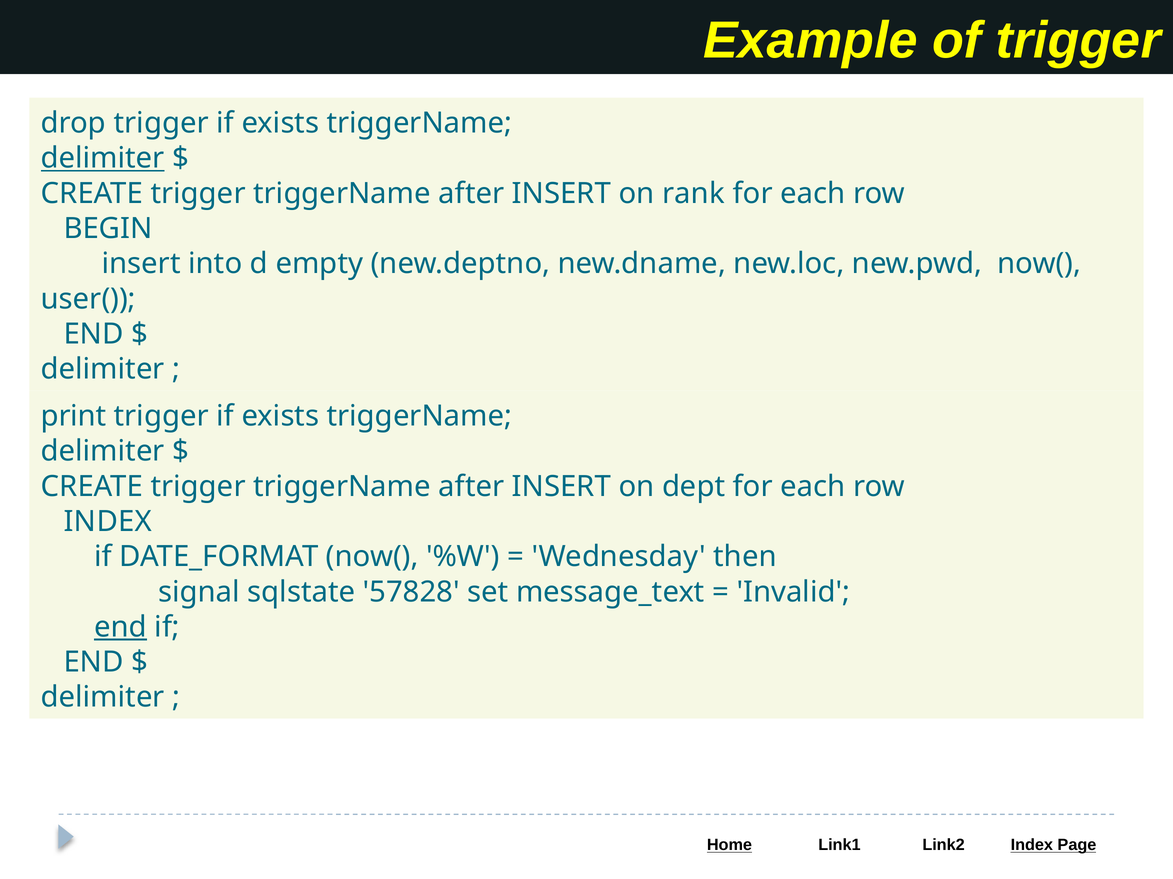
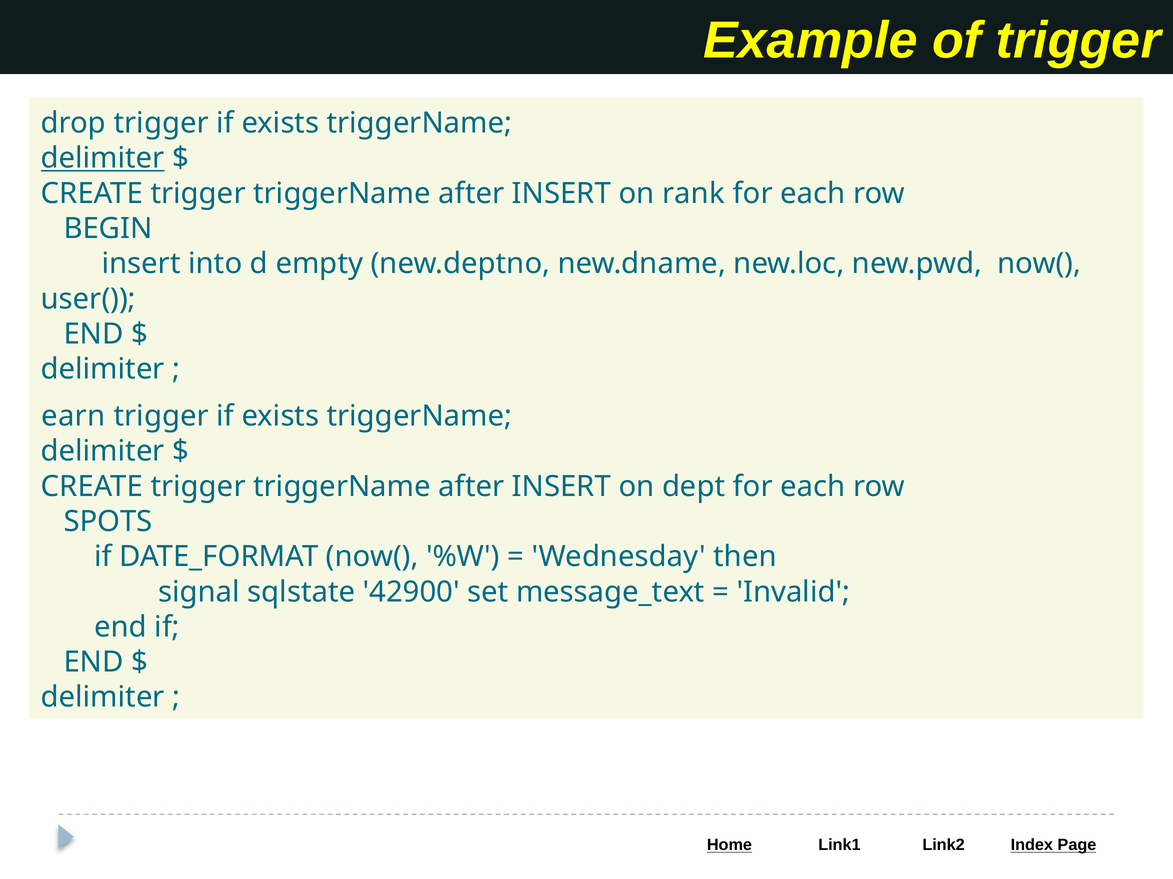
print: print -> earn (73, 416)
INDEX: INDEX -> SPOTS (108, 522)
57828: 57828 -> 42900 (411, 592)
end underline: present -> none (121, 628)
